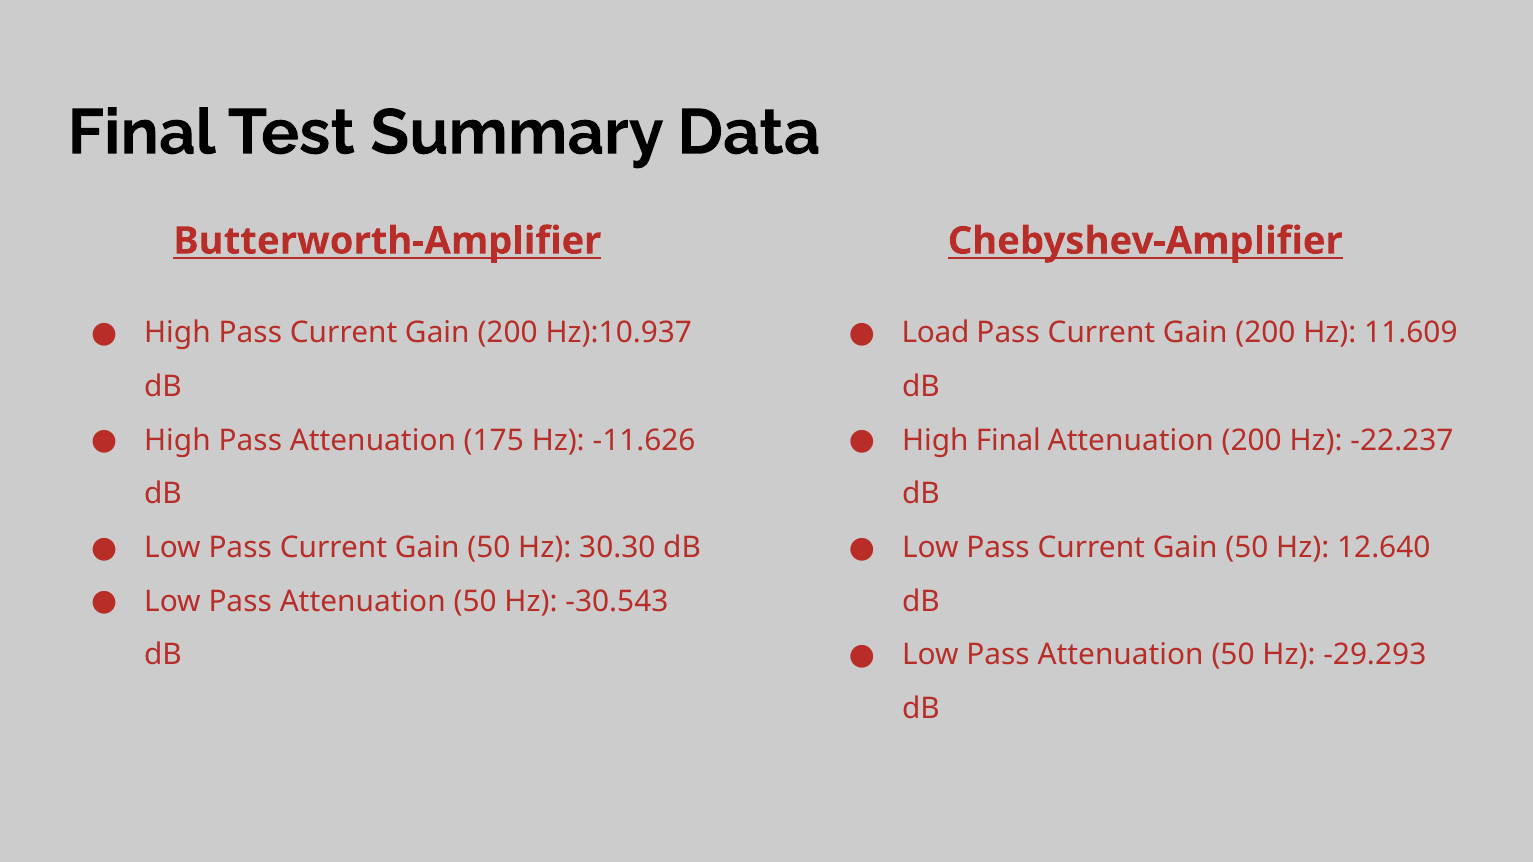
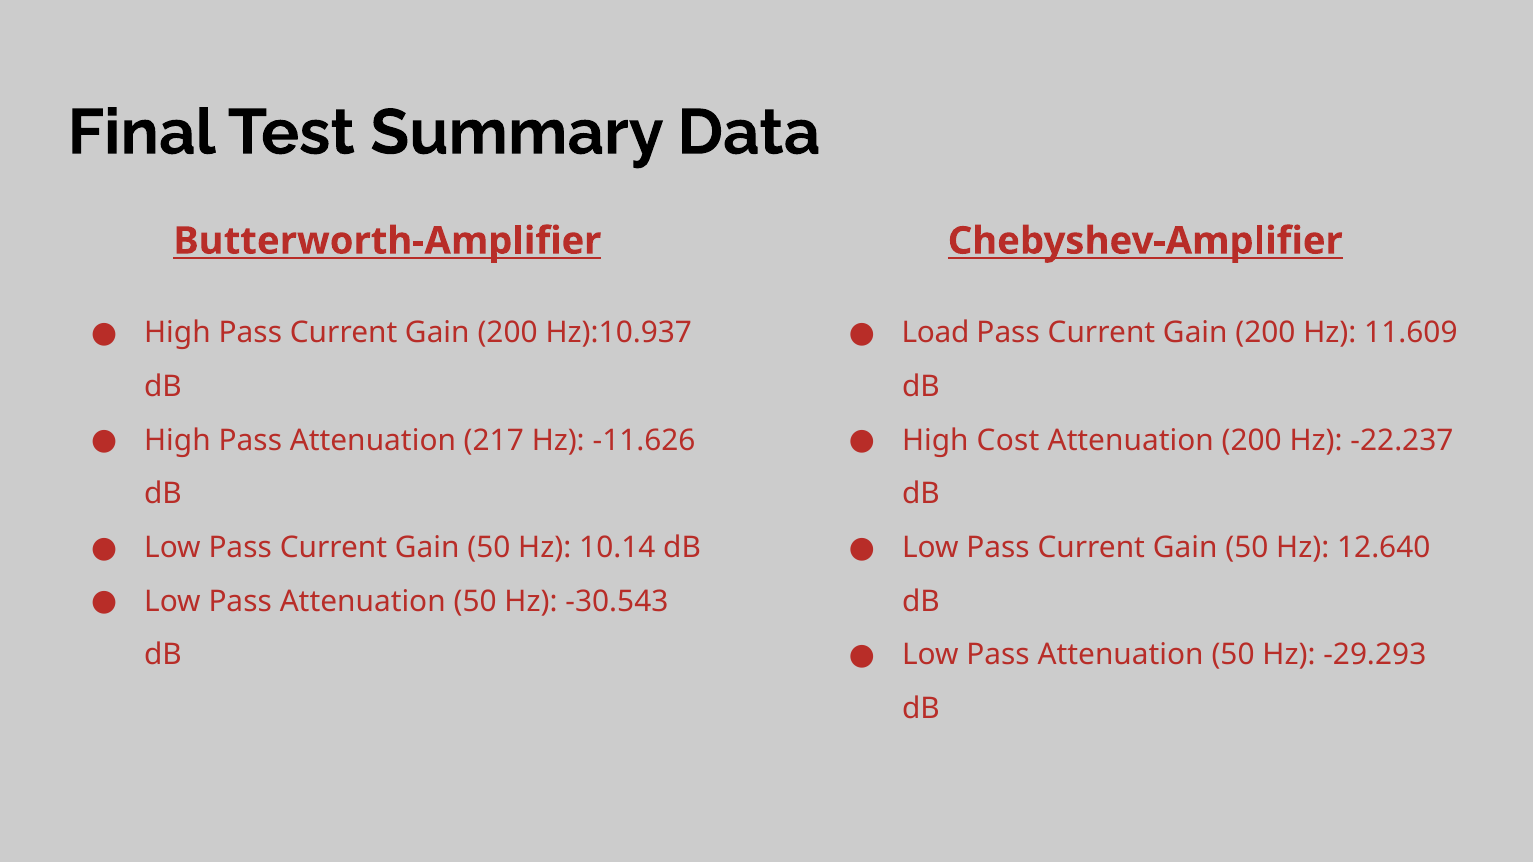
175: 175 -> 217 (494, 441)
High Final: Final -> Cost (1008, 441)
30.30: 30.30 -> 10.14 (617, 548)
